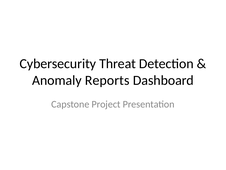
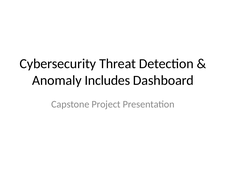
Reports: Reports -> Includes (107, 80)
